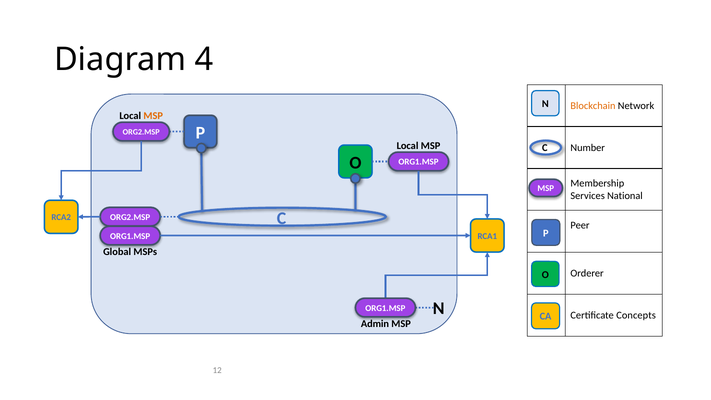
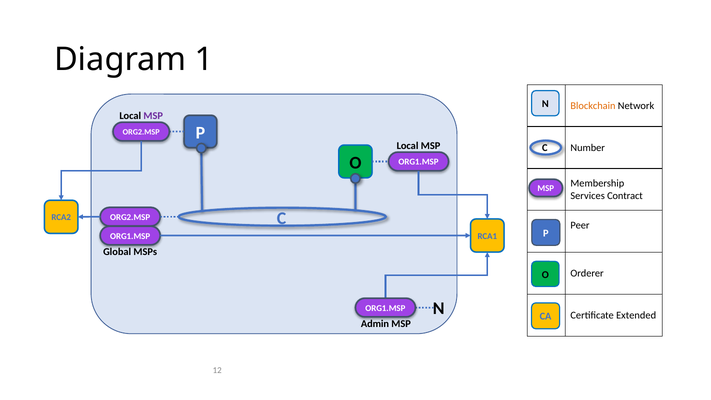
4: 4 -> 1 (204, 60)
MSP colour: orange -> purple (153, 116)
National: National -> Contract (625, 196)
Concepts: Concepts -> Extended (636, 315)
